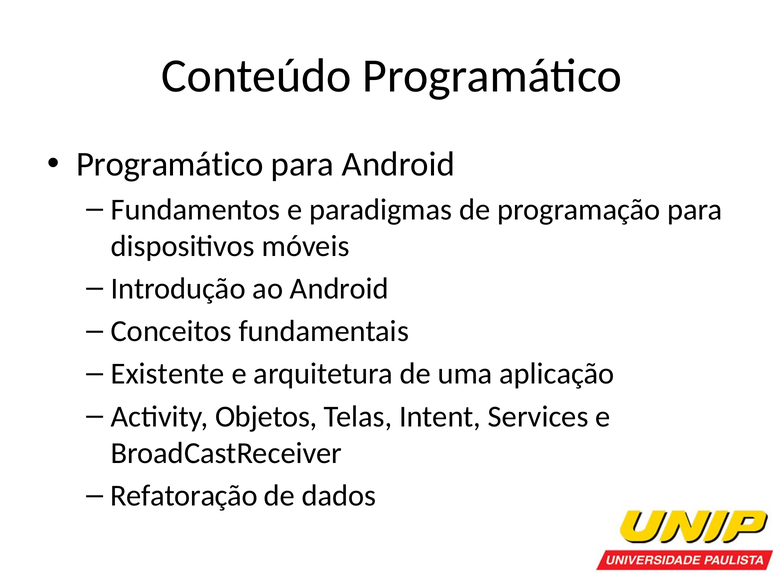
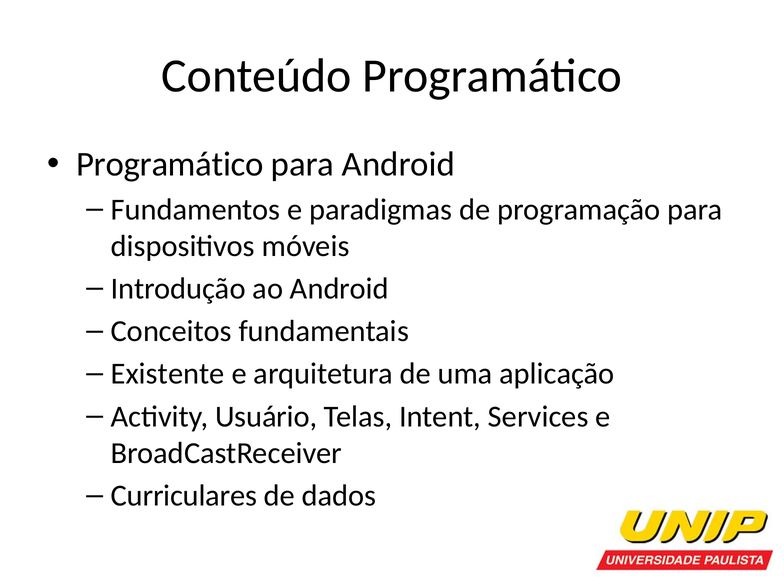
Objetos: Objetos -> Usuário (266, 416)
Refatoração: Refatoração -> Curriculares (184, 496)
